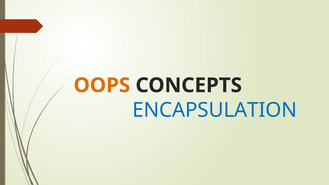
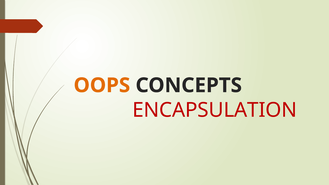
ENCAPSULATION colour: blue -> red (215, 110)
